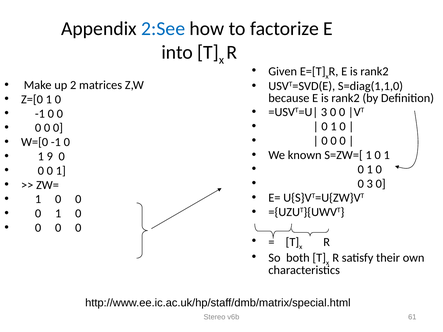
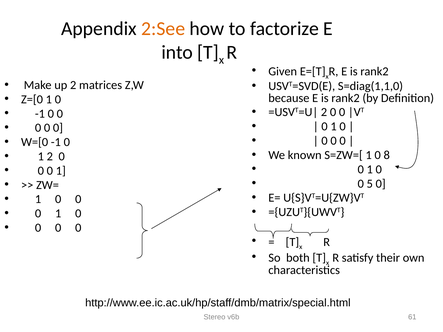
2:See colour: blue -> orange (163, 29)
3: 3 -> 2 (324, 112)
1 0 1: 1 -> 8 (387, 155)
1 9: 9 -> 2 (50, 157)
0 3: 3 -> 5 (370, 184)
